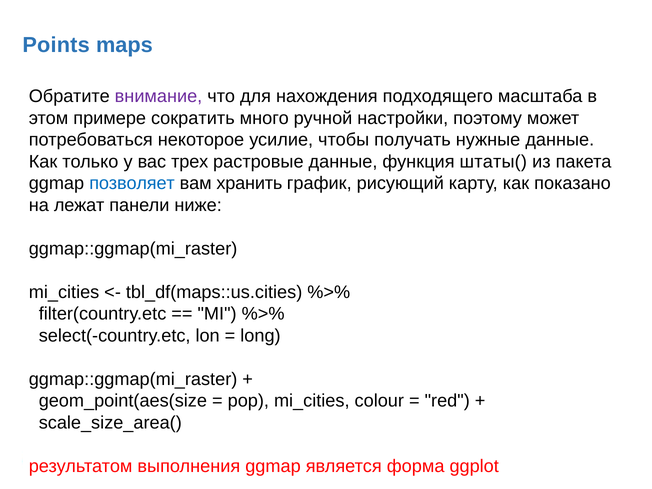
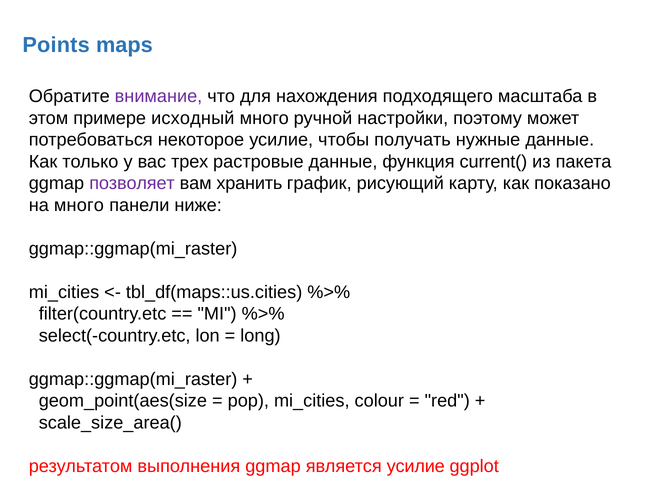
сократить: сократить -> исходный (193, 118)
штаты(: штаты( -> current( (493, 162)
позволяет colour: blue -> purple (132, 183)
на лежат: лежат -> много (79, 205)
форма: форма -> усилие (416, 466)
